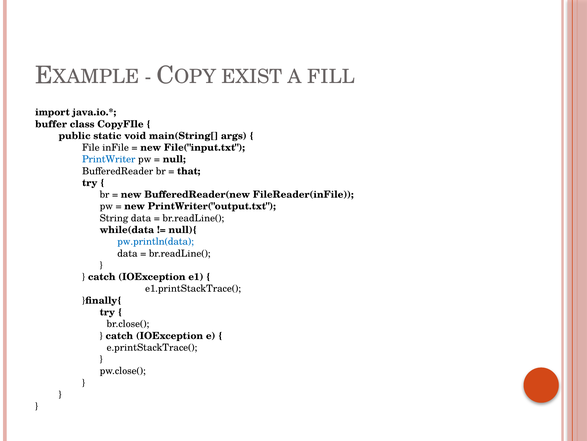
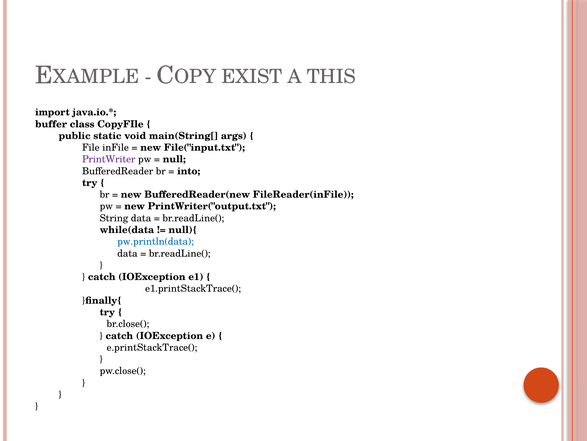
FILL: FILL -> THIS (331, 77)
PrintWriter colour: blue -> purple (109, 159)
that: that -> into (189, 171)
